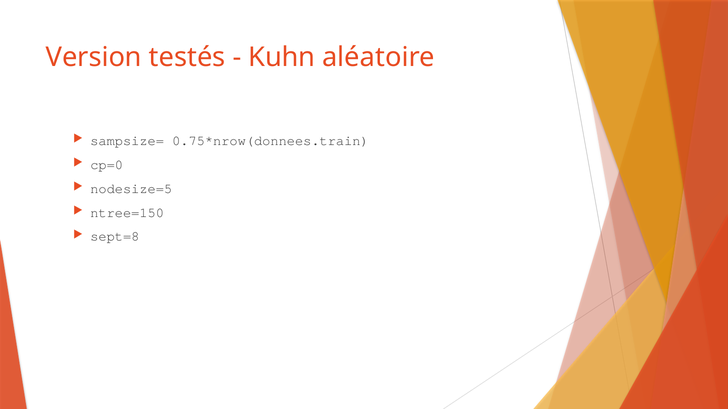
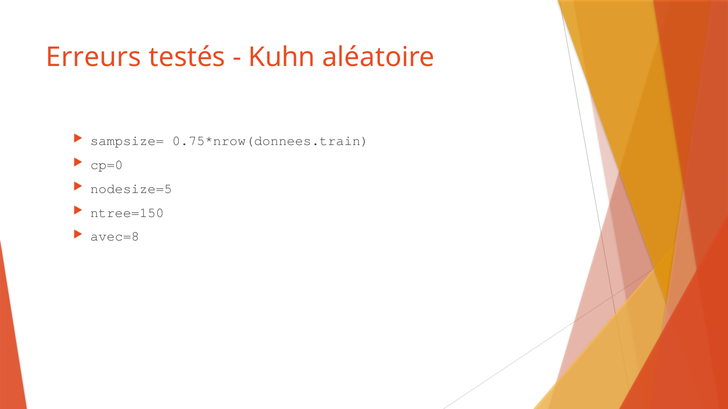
Version: Version -> Erreurs (94, 57)
sept=8: sept=8 -> avec=8 (115, 237)
